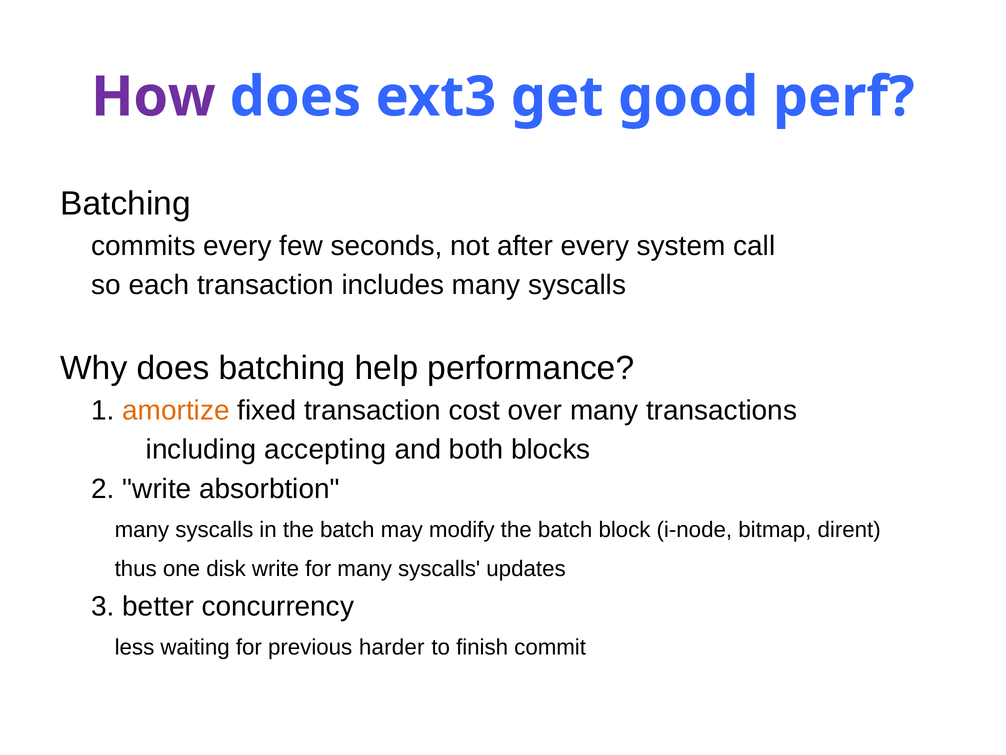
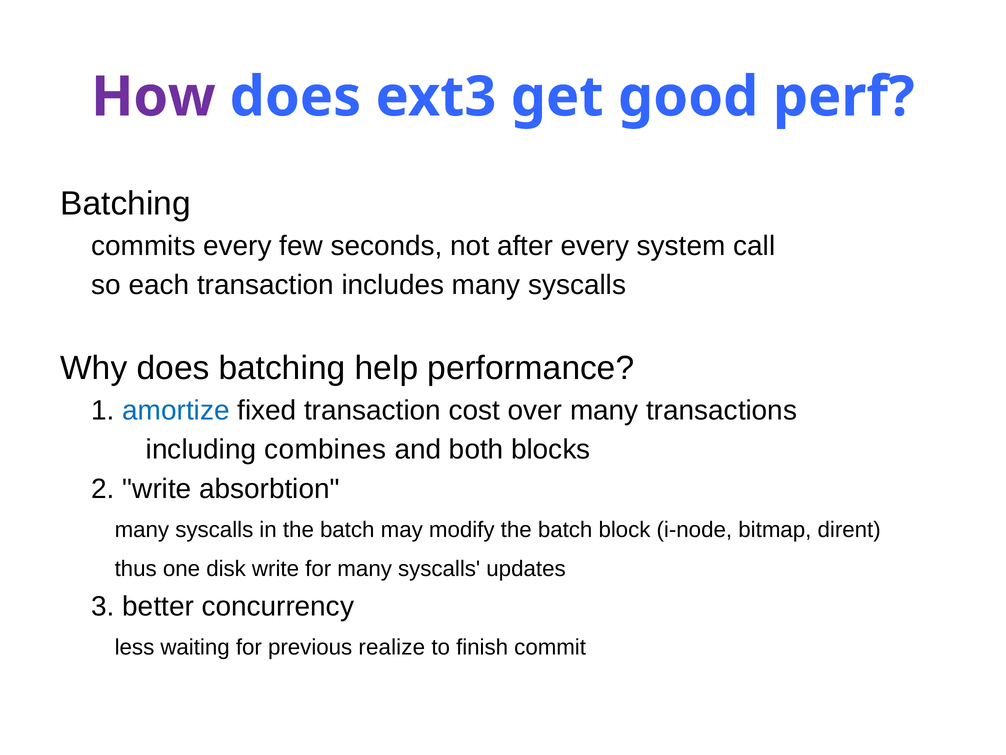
amortize colour: orange -> blue (176, 410)
accepting: accepting -> combines (325, 449)
harder: harder -> realize (392, 647)
